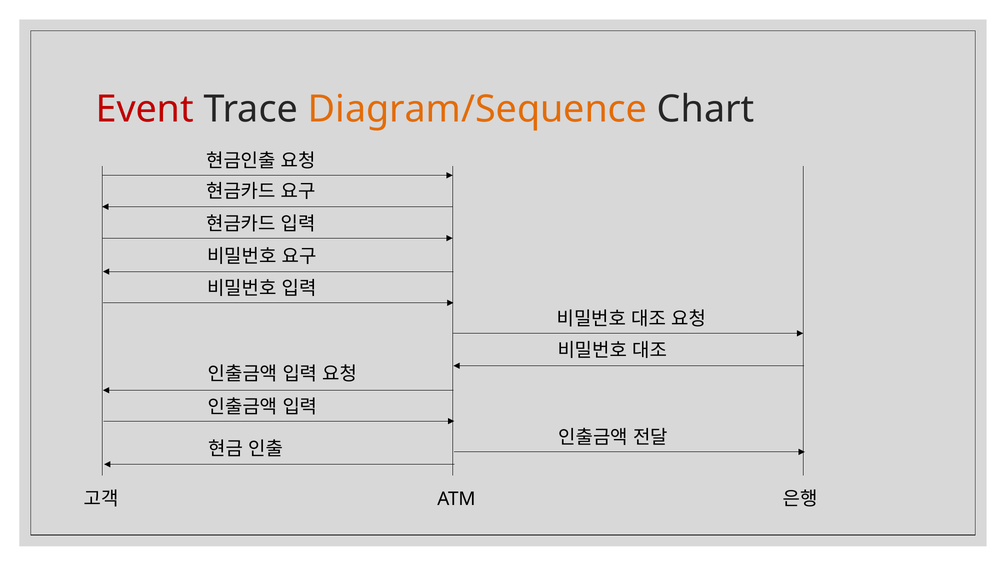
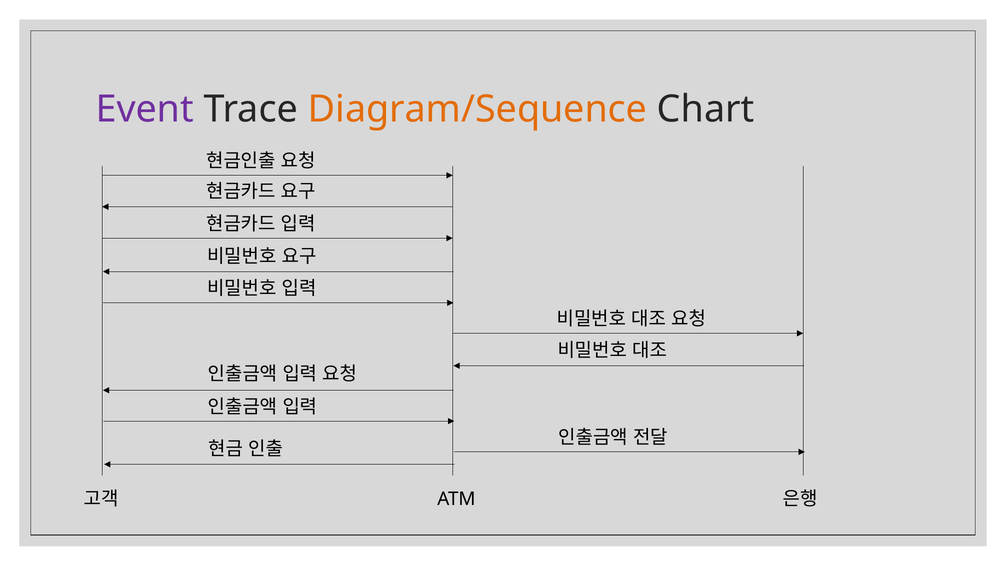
Event colour: red -> purple (145, 109)
